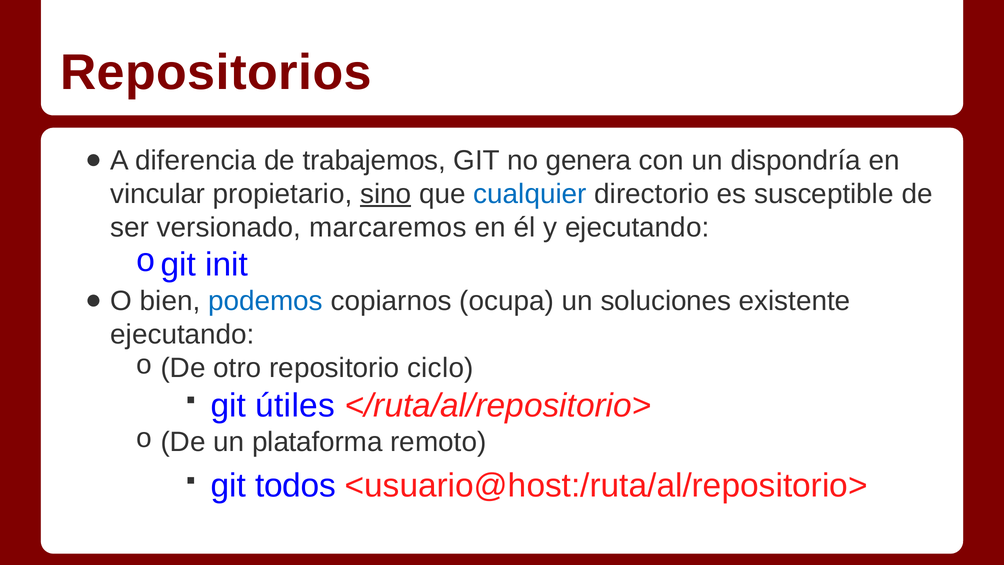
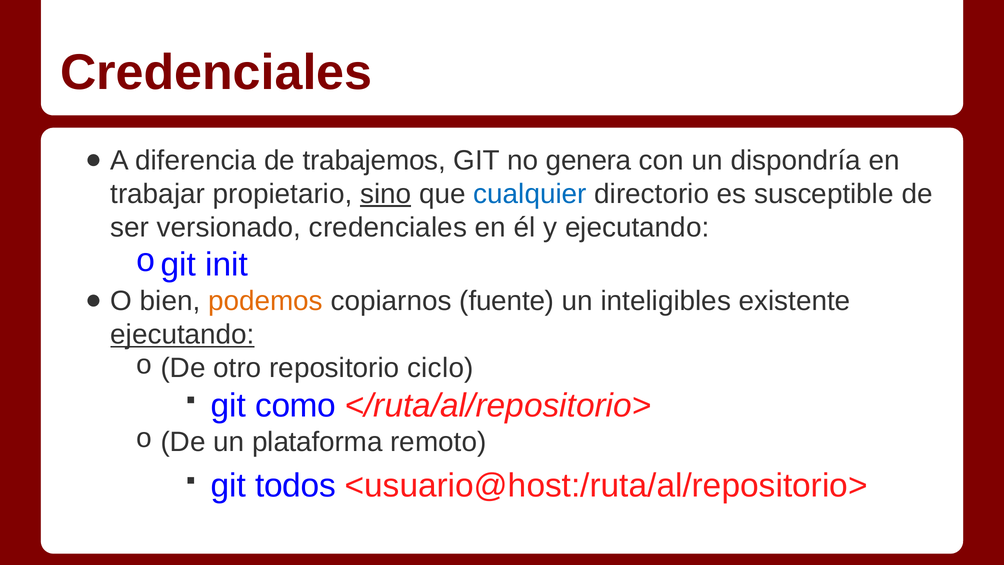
Repositorios: Repositorios -> Credenciales (216, 73)
vincular: vincular -> trabajar (158, 194)
versionado marcaremos: marcaremos -> credenciales (388, 227)
podemos colour: blue -> orange (265, 301)
ocupa: ocupa -> fuente (507, 301)
soluciones: soluciones -> inteligibles (666, 301)
ejecutando underline: none -> present (183, 335)
útiles: útiles -> como (296, 405)
